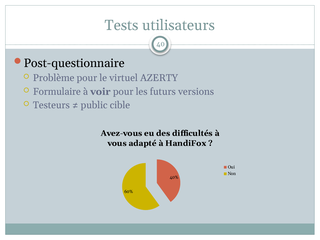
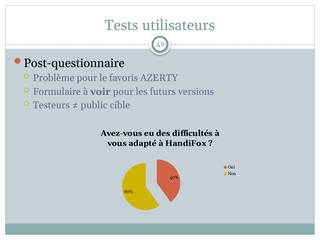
virtuel: virtuel -> favoris (124, 78)
